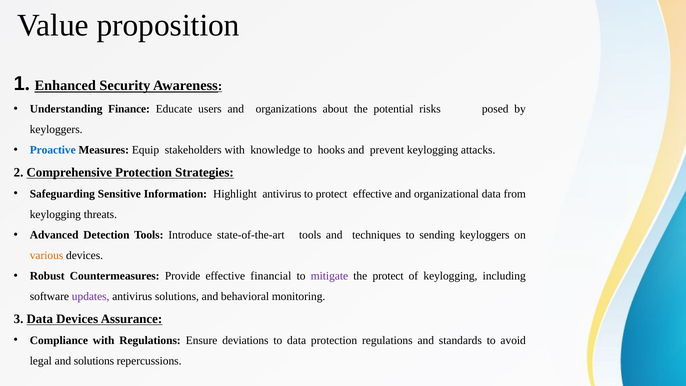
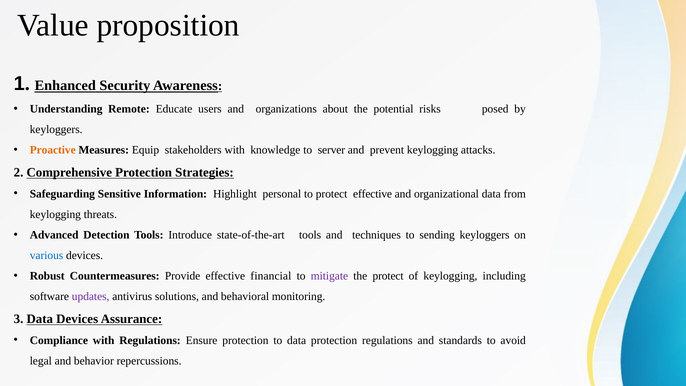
Finance: Finance -> Remote (129, 109)
Proactive colour: blue -> orange (53, 150)
hooks: hooks -> server (331, 150)
Highlight antivirus: antivirus -> personal (282, 194)
various colour: orange -> blue (47, 255)
Ensure deviations: deviations -> protection (245, 340)
and solutions: solutions -> behavior (94, 361)
